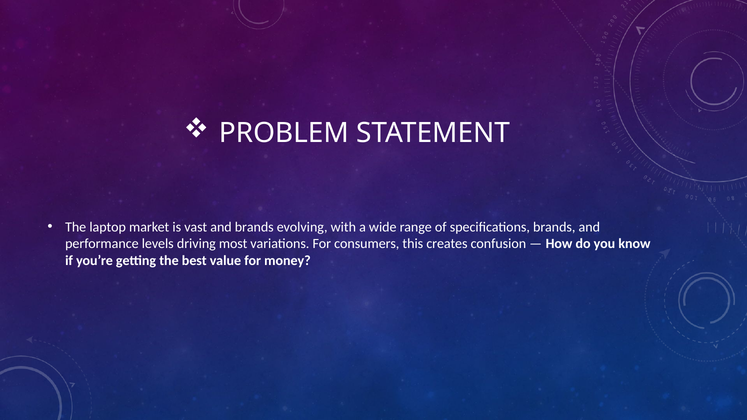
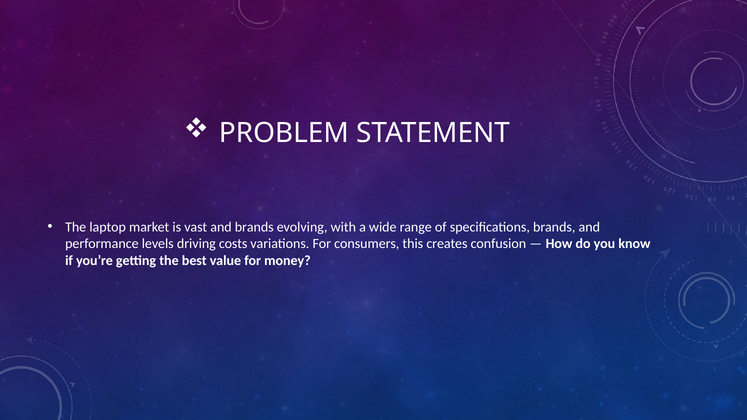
most: most -> costs (233, 244)
